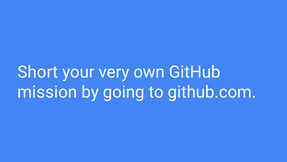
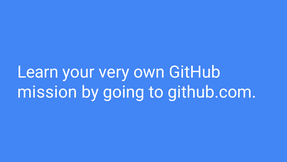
Short: Short -> Learn (38, 72)
